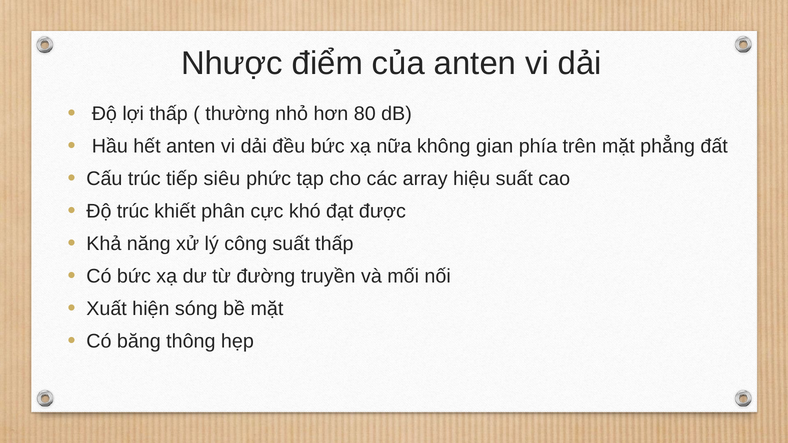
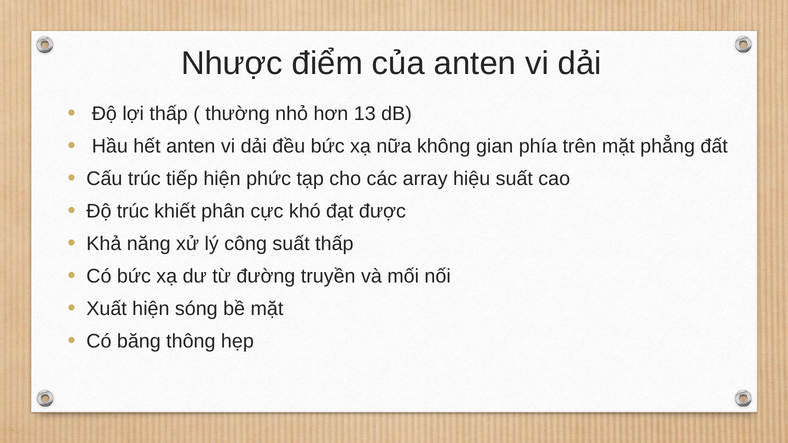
80: 80 -> 13 (365, 114)
tiếp siêu: siêu -> hiện (222, 179)
